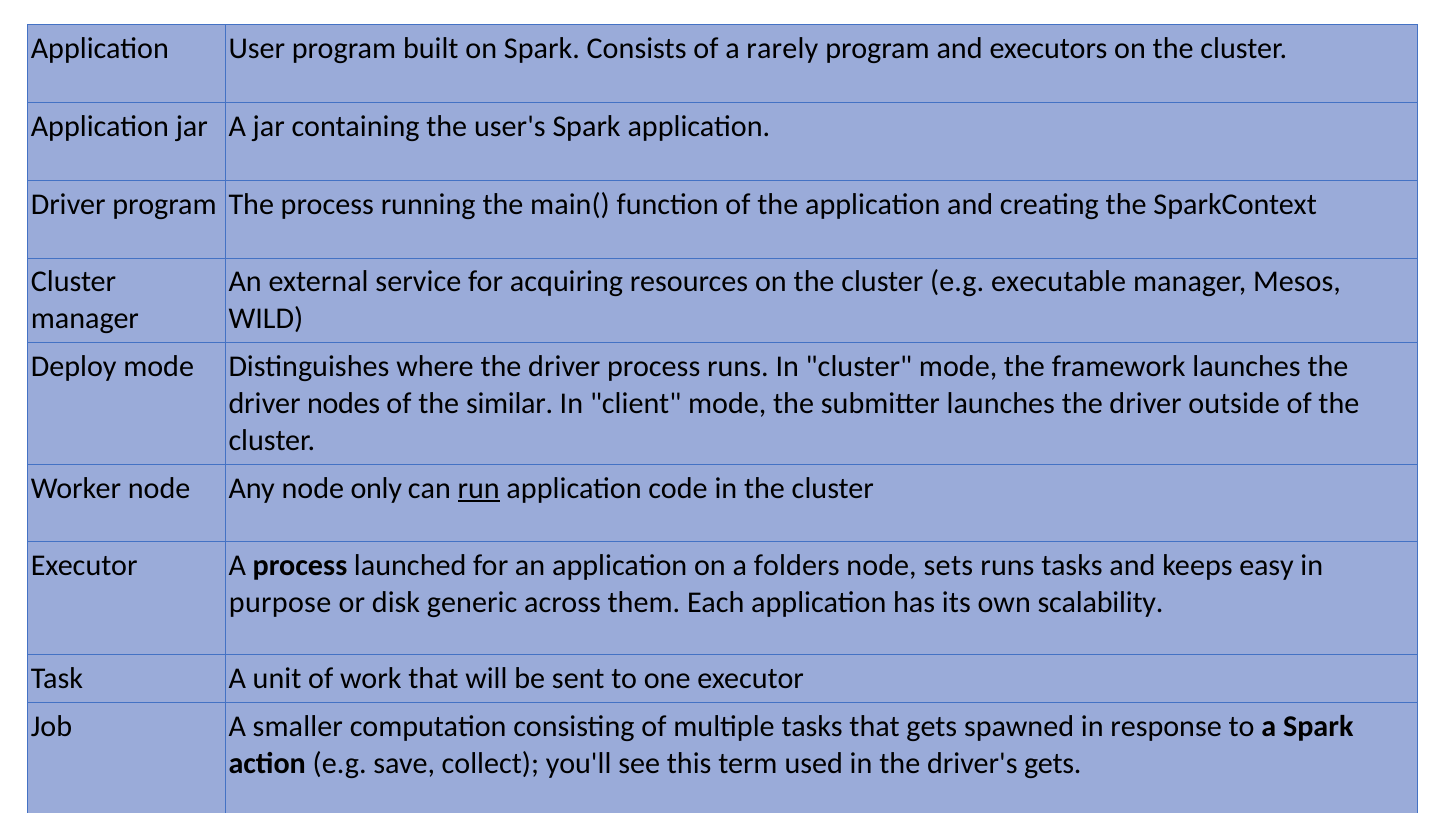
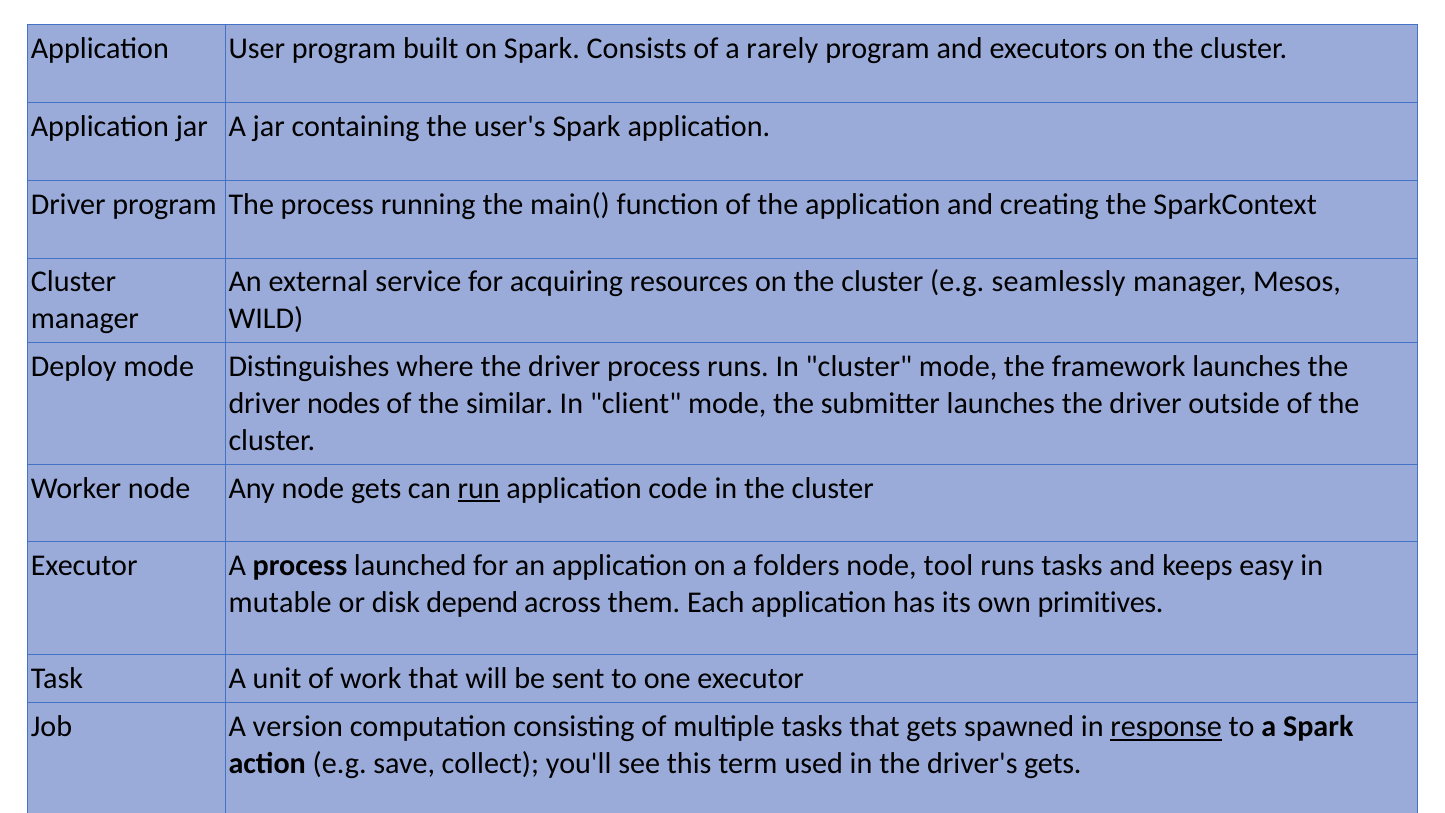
executable: executable -> seamlessly (1059, 282)
node only: only -> gets (376, 488)
node sets: sets -> tool (948, 566)
purpose: purpose -> mutable (280, 603)
disk generic: generic -> depend (472, 603)
scalability: scalability -> primitives (1101, 603)
A smaller: smaller -> version (298, 727)
response underline: none -> present (1166, 727)
